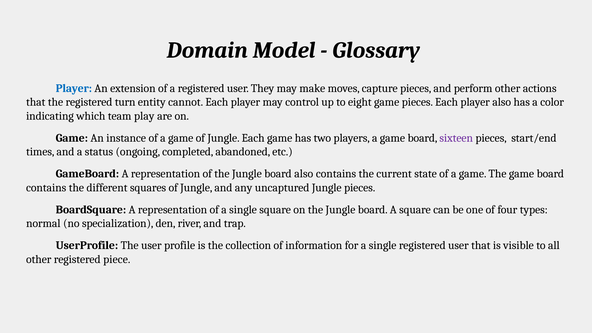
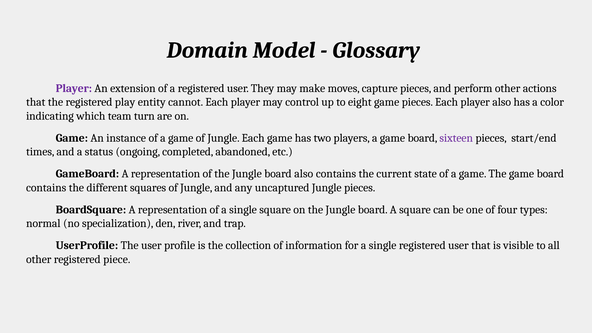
Player colour: blue -> purple (74, 88)
turn: turn -> play (125, 102)
play: play -> turn (144, 116)
